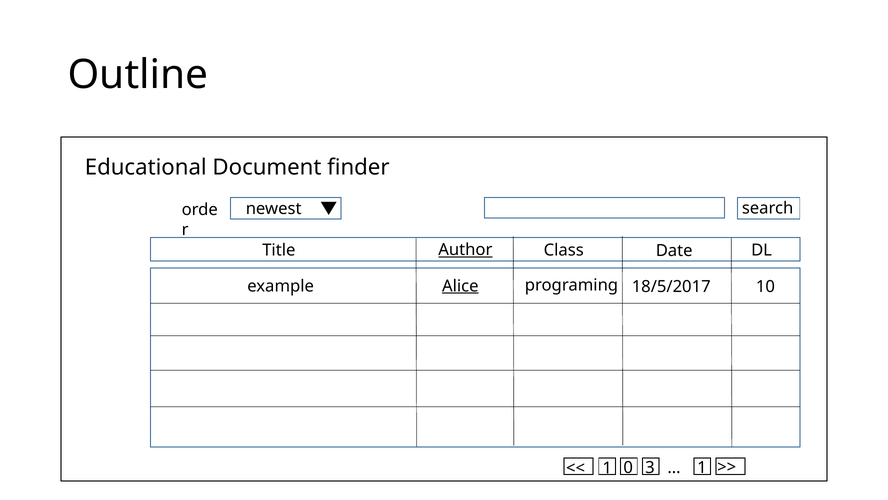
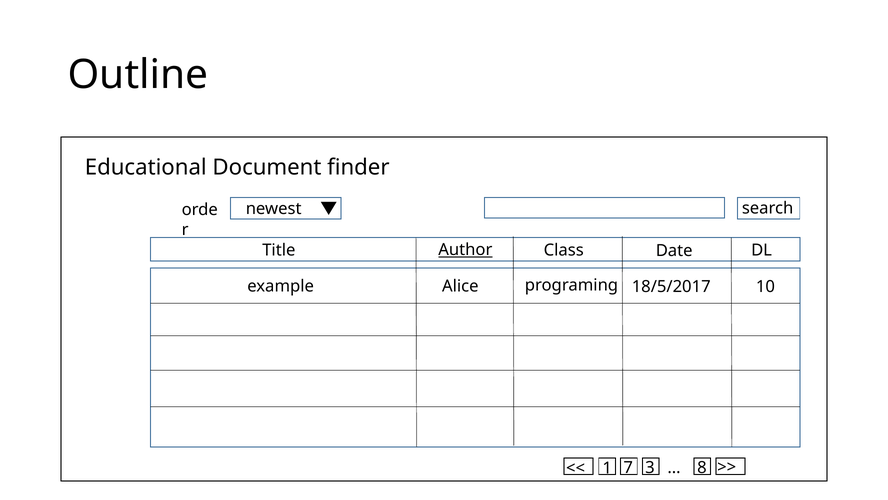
Alice underline: present -> none (460, 286)
3 1: 1 -> 8 (702, 467)
0: 0 -> 7 (628, 467)
